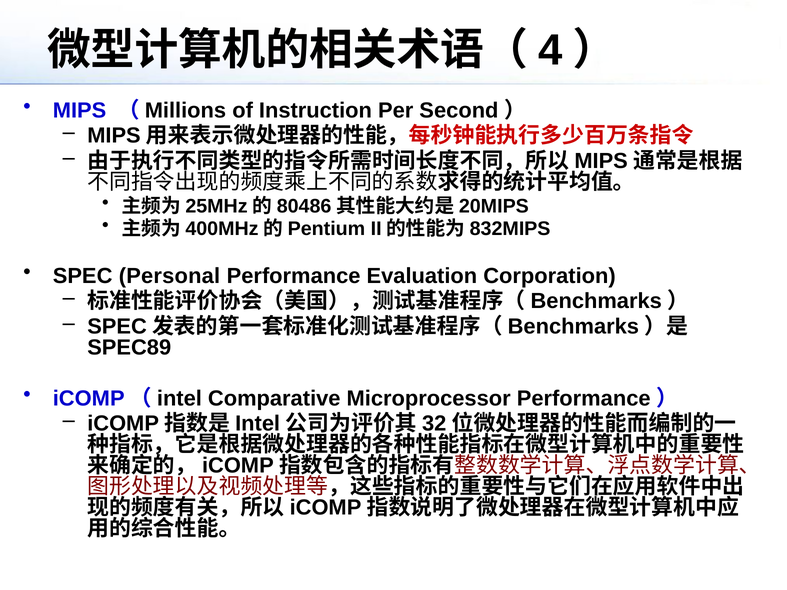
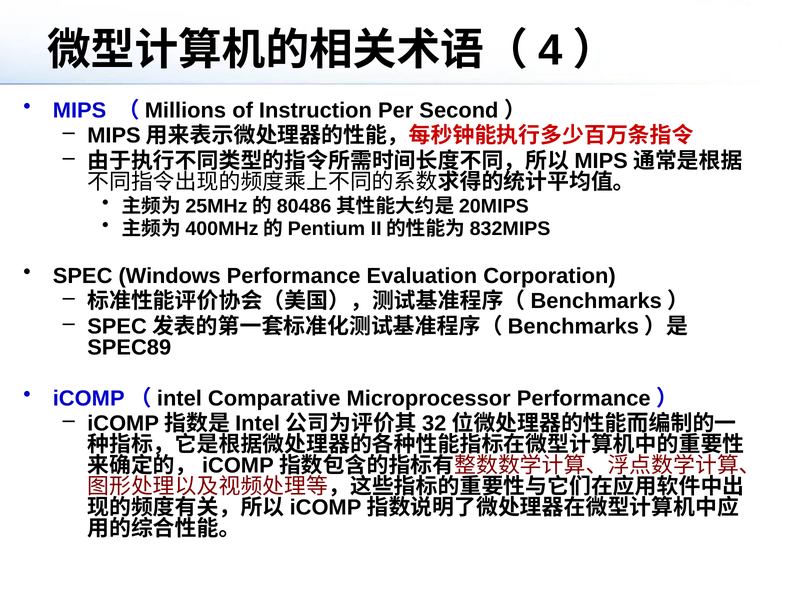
Personal: Personal -> Windows (170, 276)
